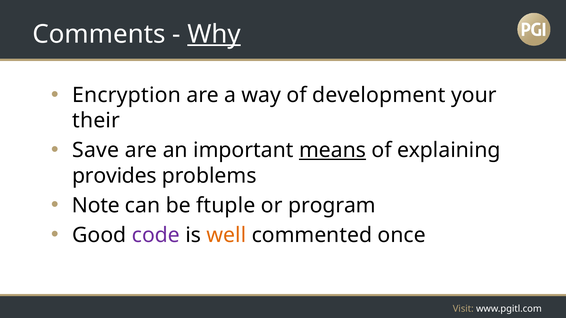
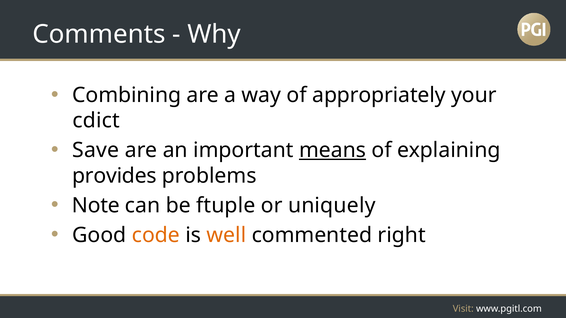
Why underline: present -> none (214, 34)
Encryption: Encryption -> Combining (127, 95)
development: development -> appropriately (379, 95)
their: their -> cdict (96, 121)
program: program -> uniquely (332, 206)
code colour: purple -> orange (156, 235)
once: once -> right (402, 235)
